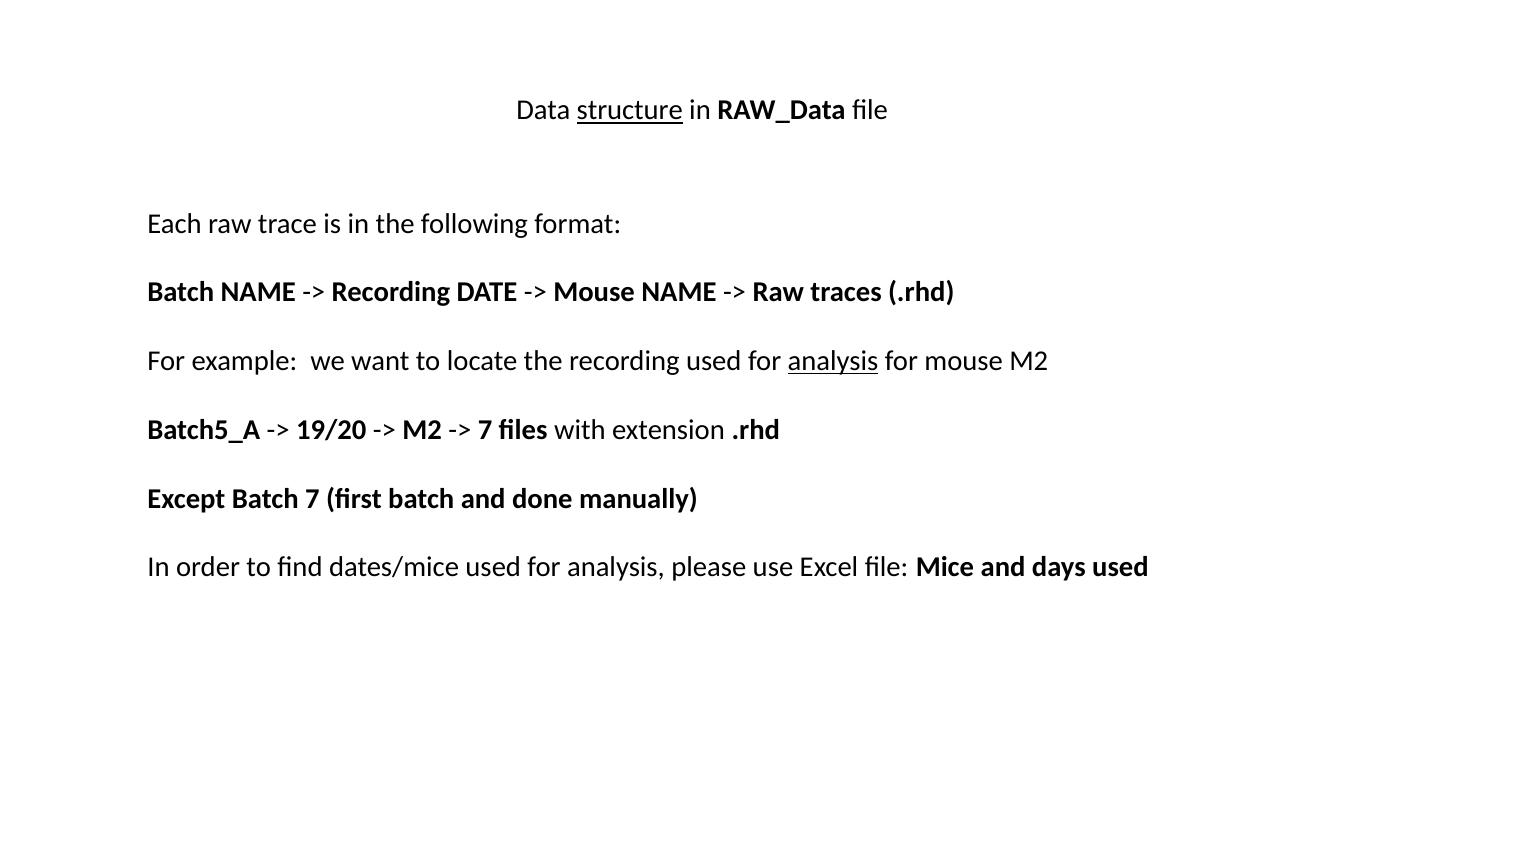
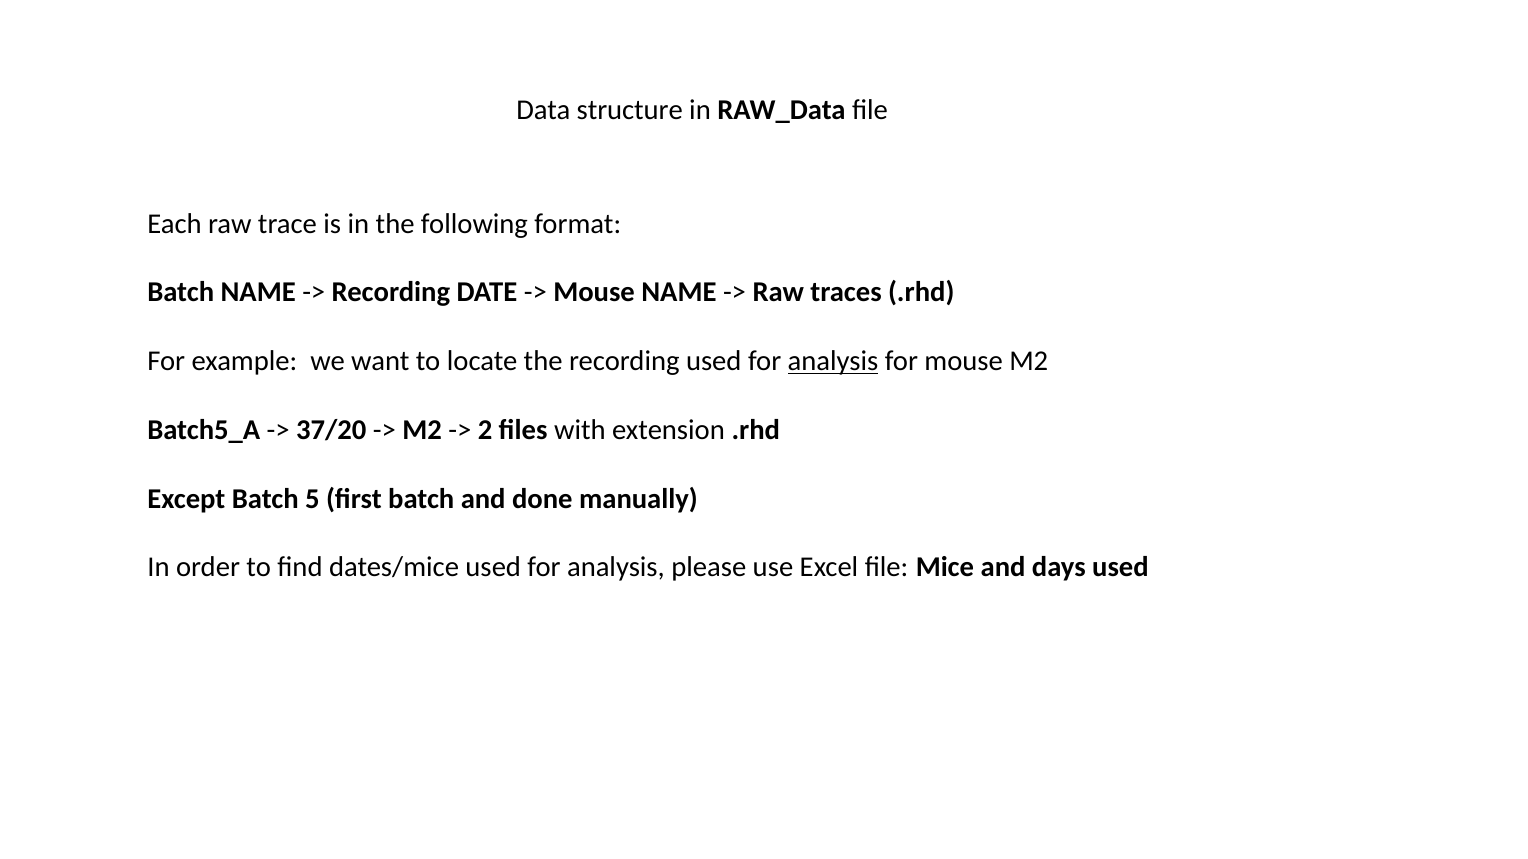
structure underline: present -> none (630, 110)
19/20: 19/20 -> 37/20 (331, 430)
7: 7 -> 2 (485, 430)
Batch 7: 7 -> 5 (312, 499)
